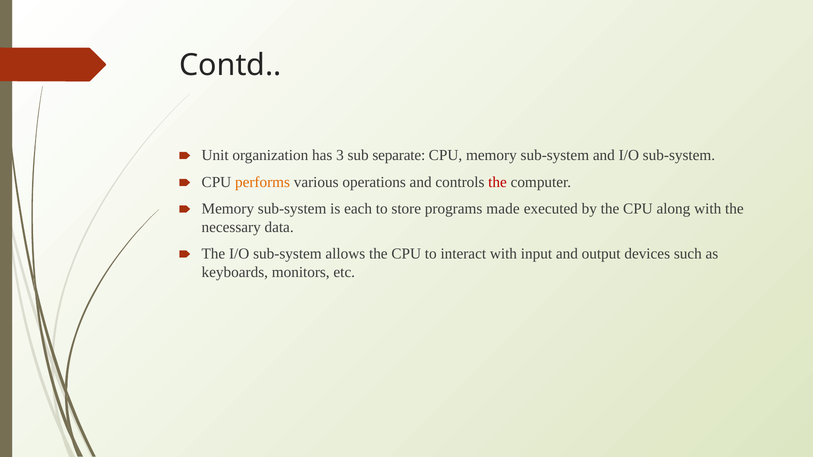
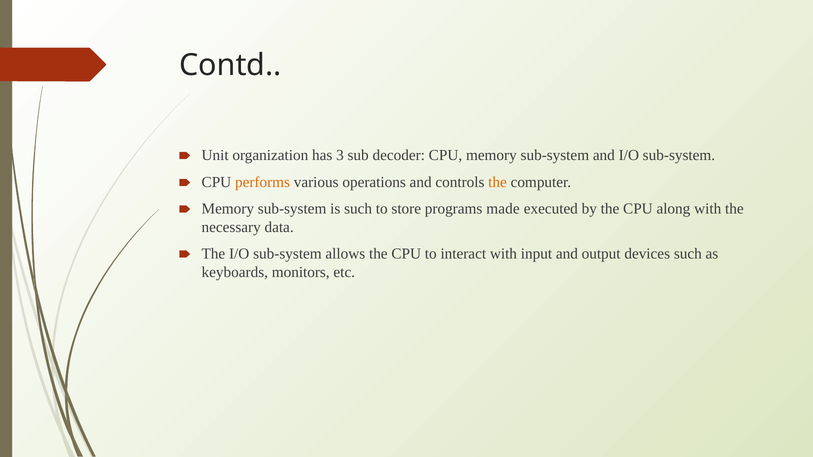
separate: separate -> decoder (399, 156)
the colour: red -> orange (498, 182)
is each: each -> such (358, 209)
